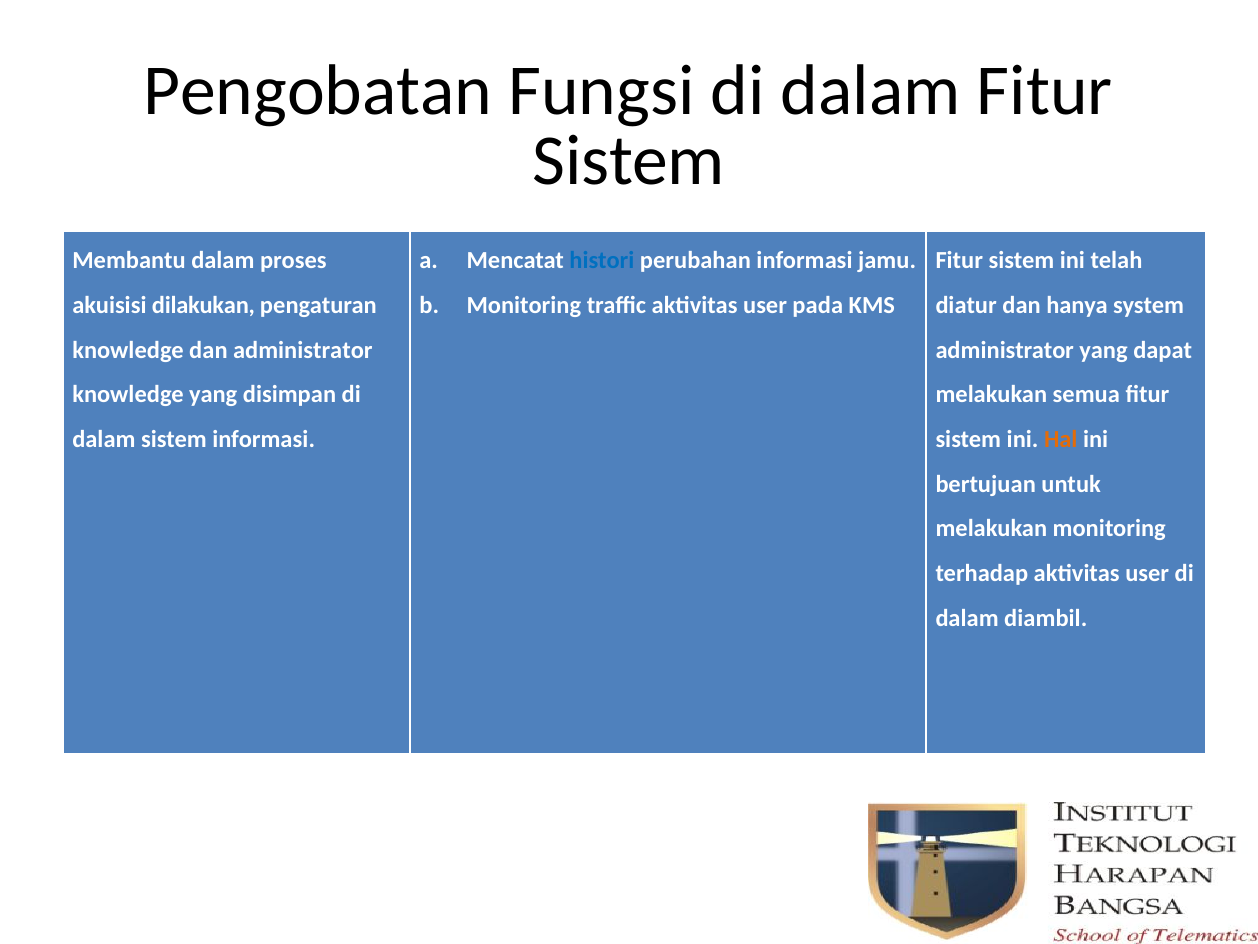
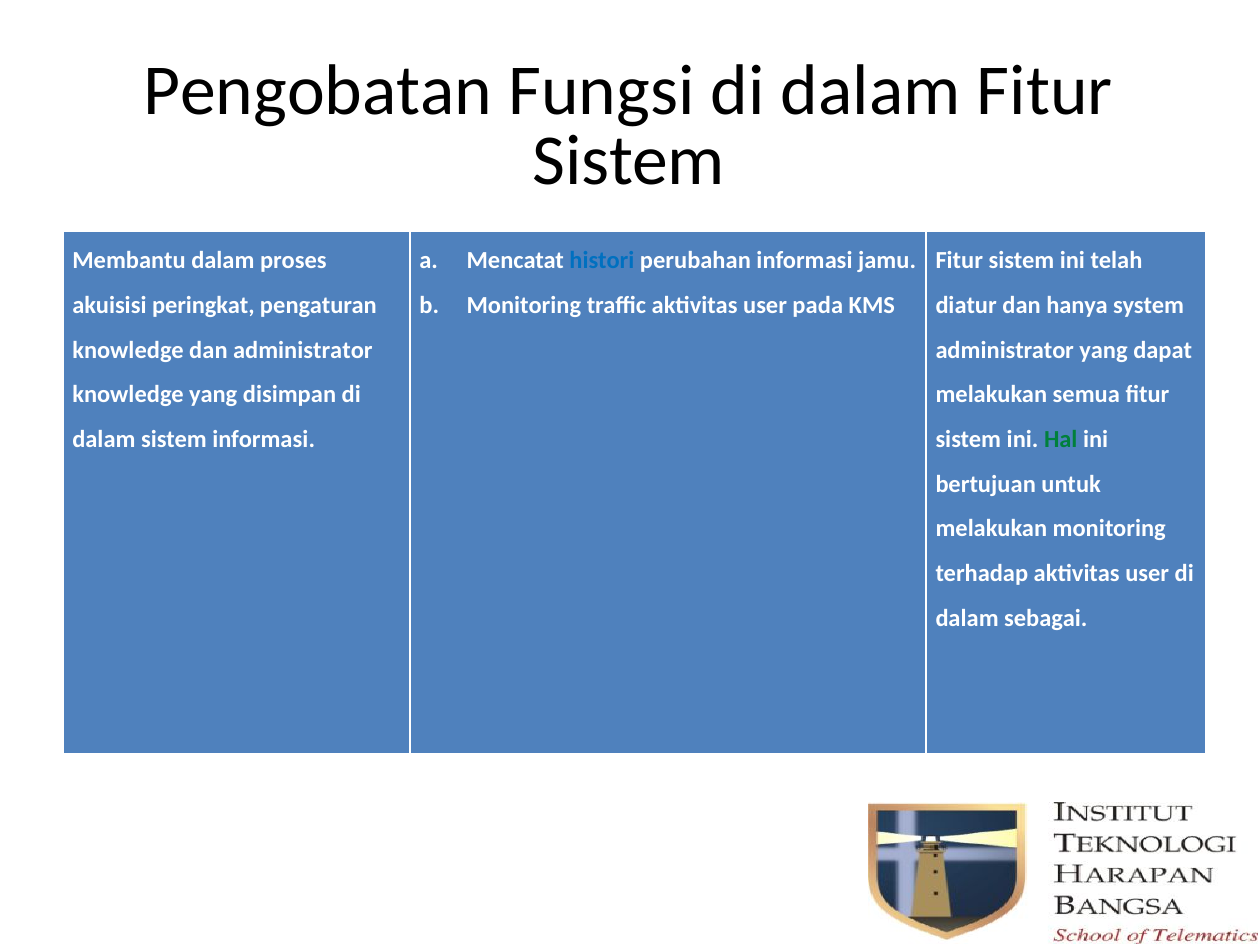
dilakukan: dilakukan -> peringkat (203, 305)
Hal colour: orange -> green (1061, 439)
diambil: diambil -> sebagai (1046, 618)
